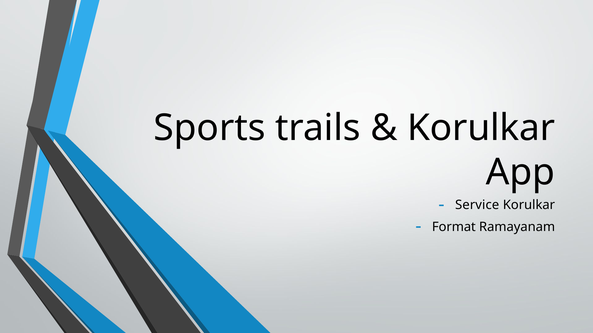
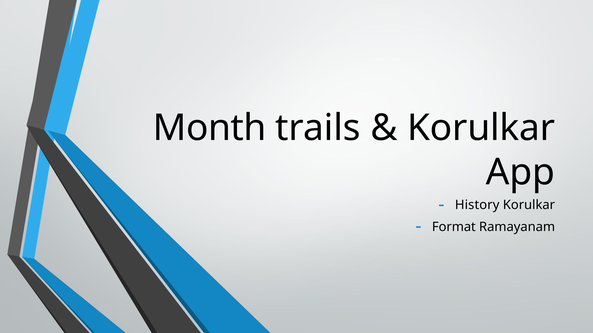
Sports: Sports -> Month (210, 128)
Service: Service -> History (477, 205)
